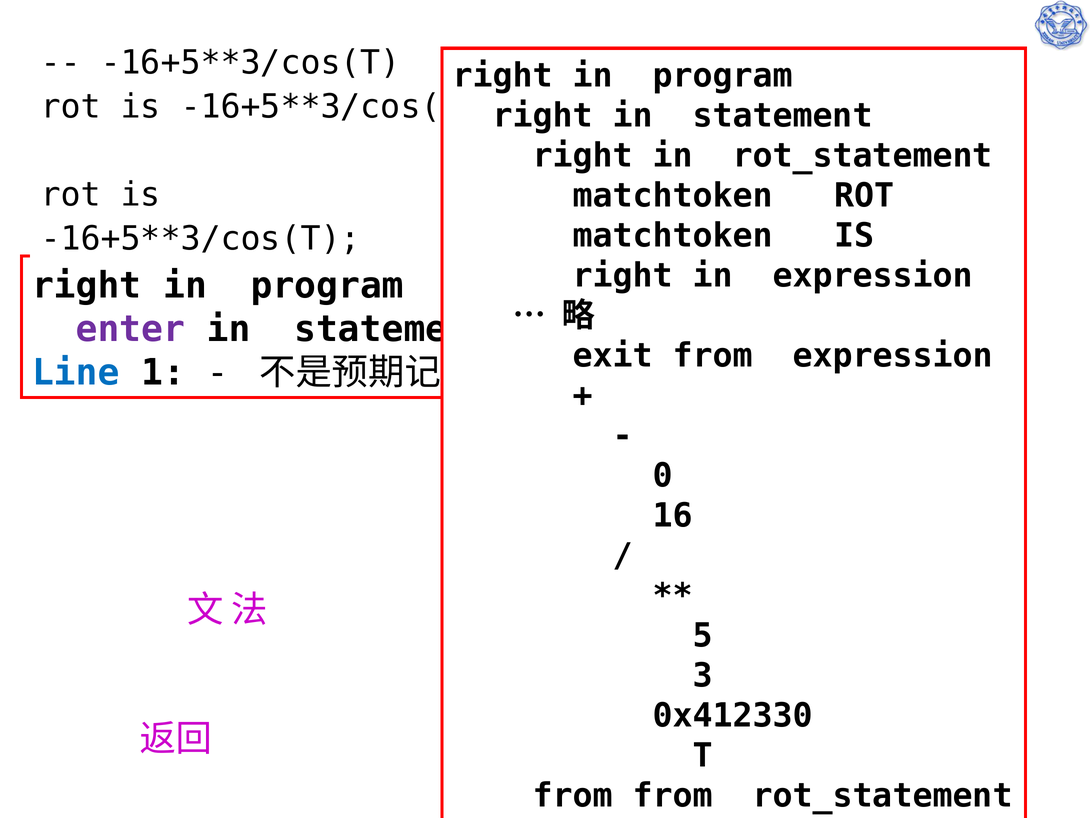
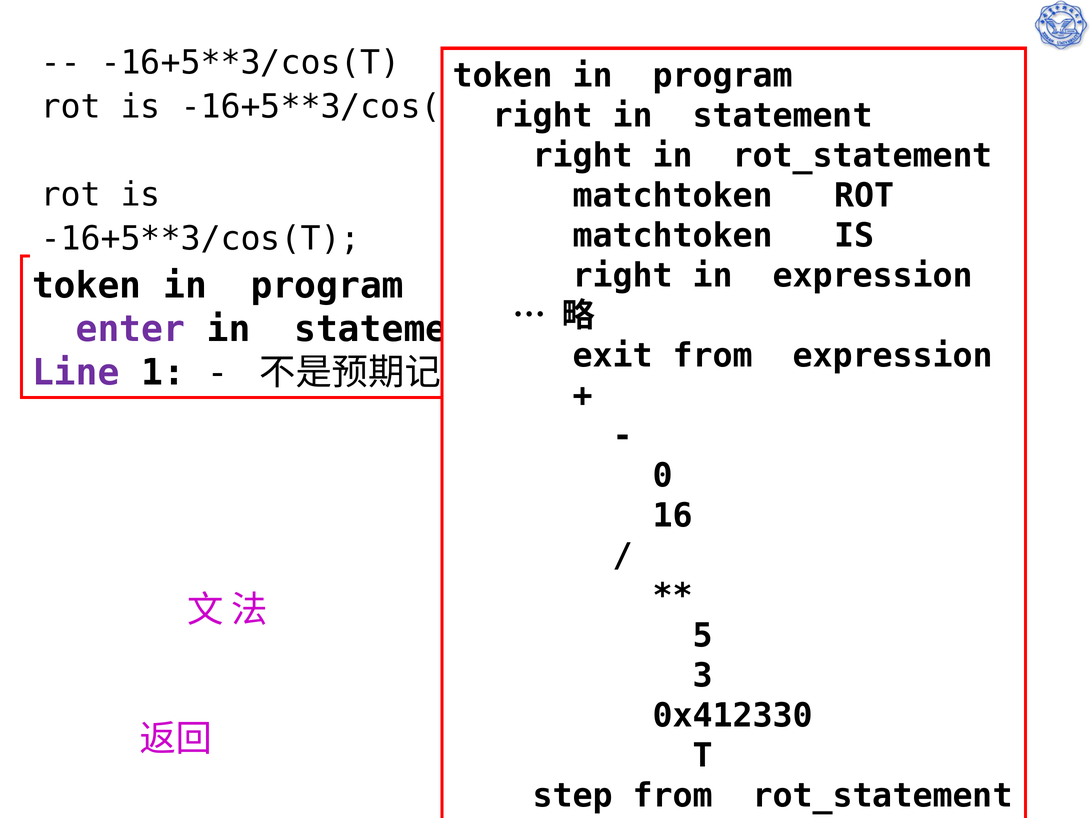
right: right -> token (503, 76)
right: right -> token (87, 285)
Line colour: blue -> purple (76, 373)
from: from -> step (573, 795)
